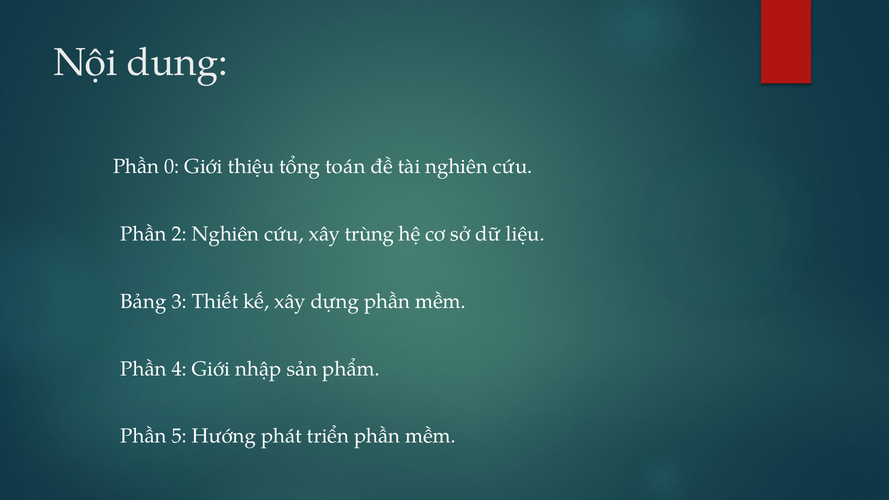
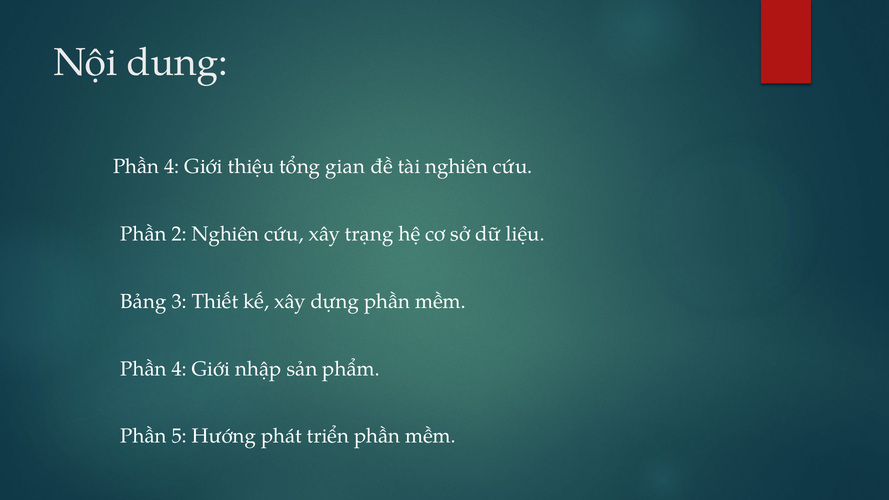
0: 0 -> 4 (172, 167)
toán: toán -> gian (345, 167)
trùng: trùng -> trạng (369, 234)
